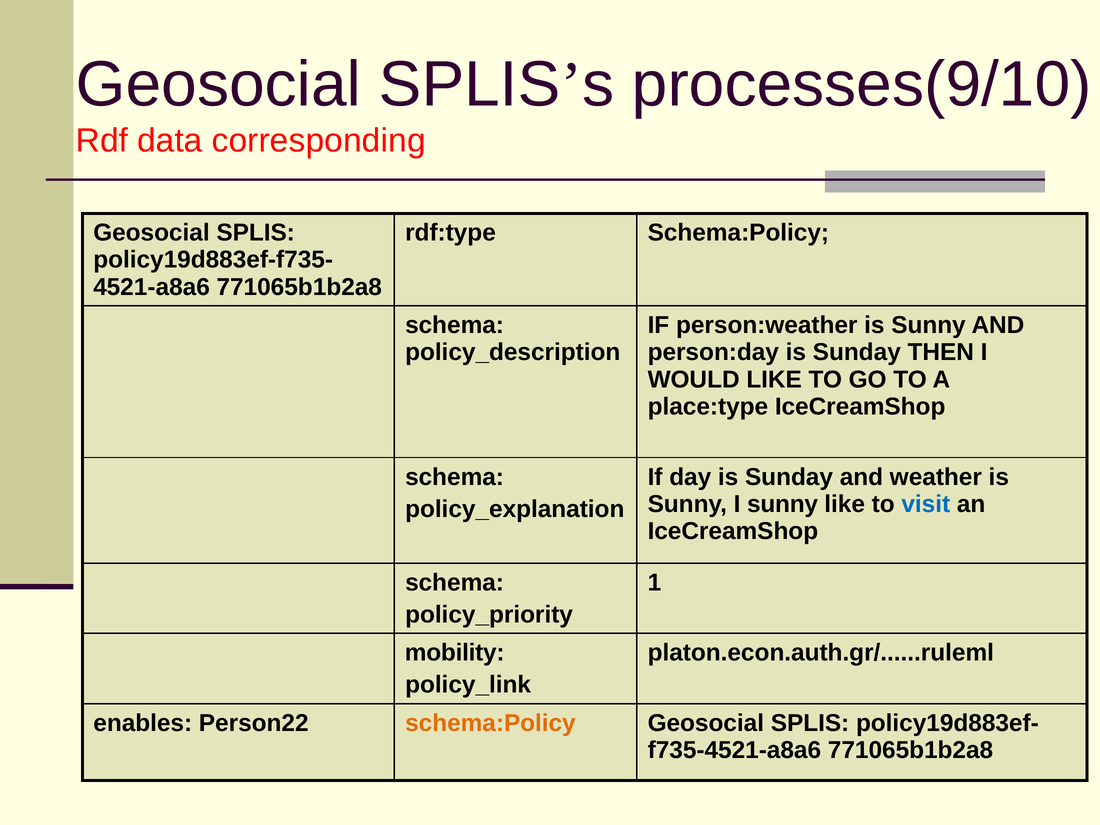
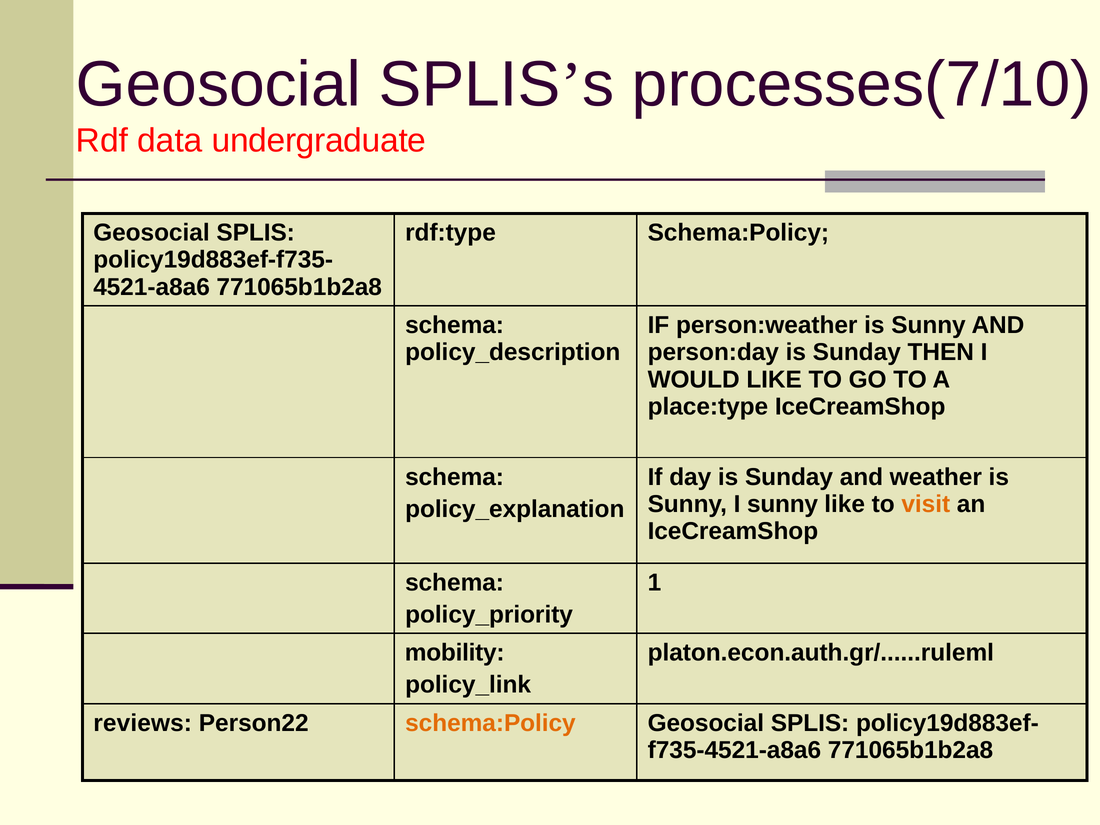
processes(9/10: processes(9/10 -> processes(7/10 (862, 84)
corresponding: corresponding -> undergraduate (319, 141)
visit colour: blue -> orange (926, 504)
enables: enables -> reviews (143, 723)
